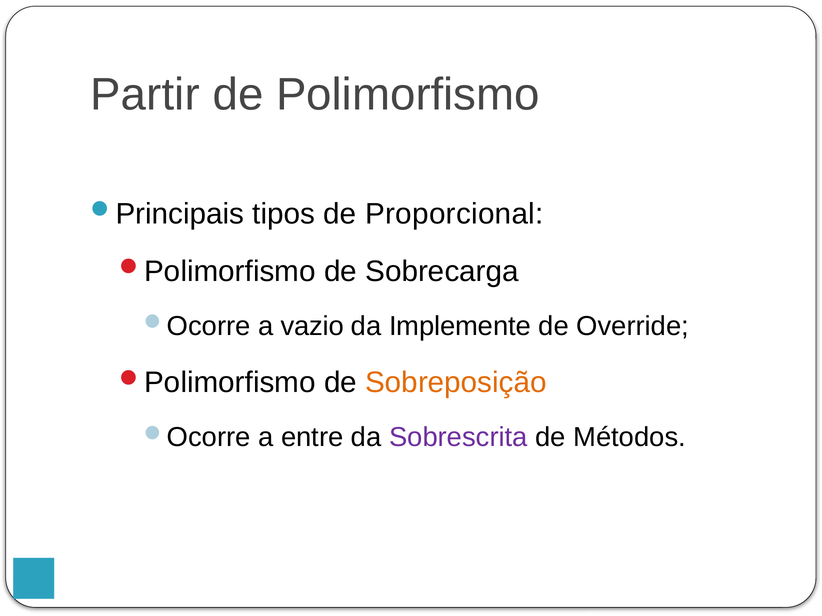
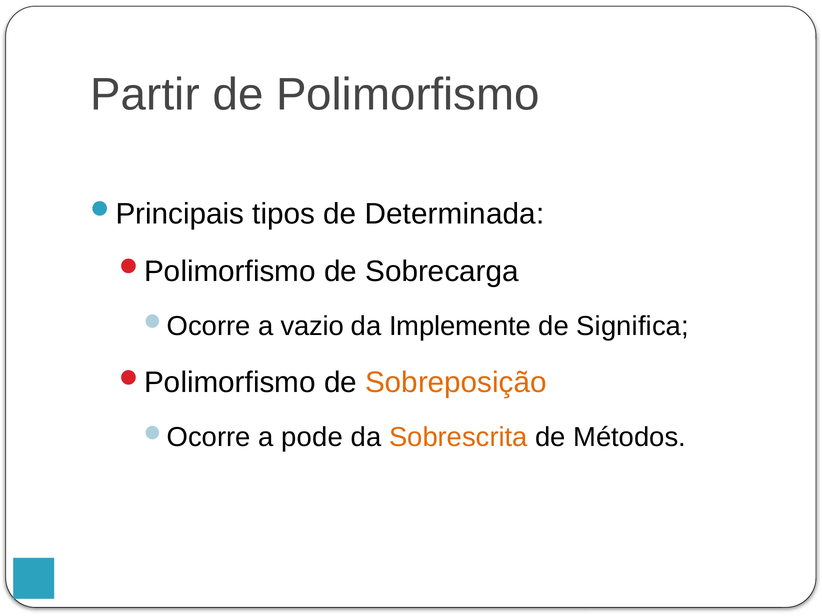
Proporcional: Proporcional -> Determinada (454, 214)
Override: Override -> Significa (633, 327)
entre: entre -> pode (312, 438)
Sobrescrita colour: purple -> orange (458, 438)
